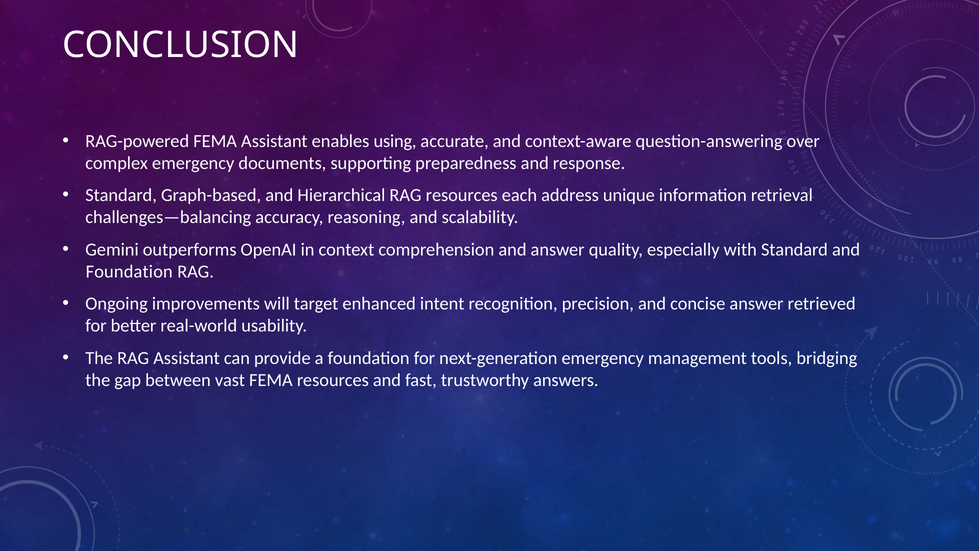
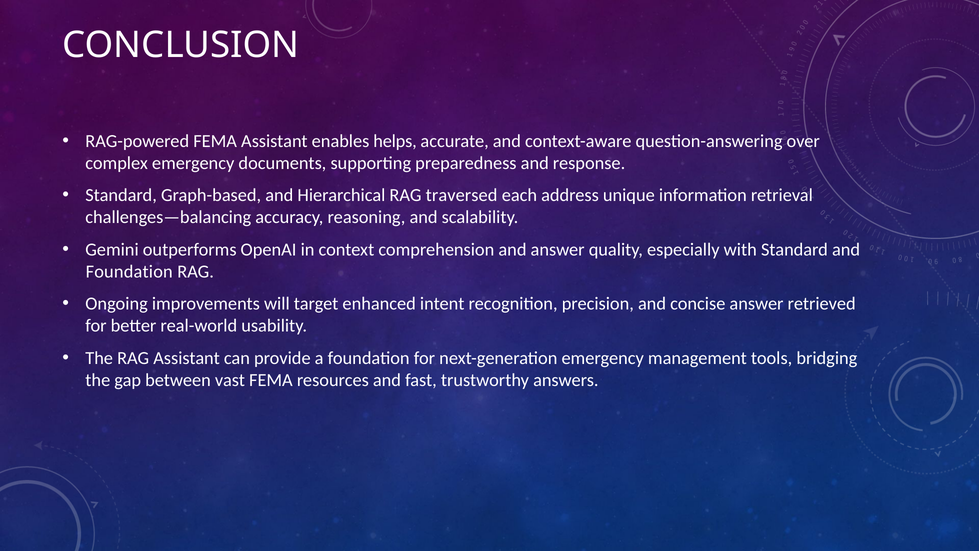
using: using -> helps (395, 141)
RAG resources: resources -> traversed (462, 195)
